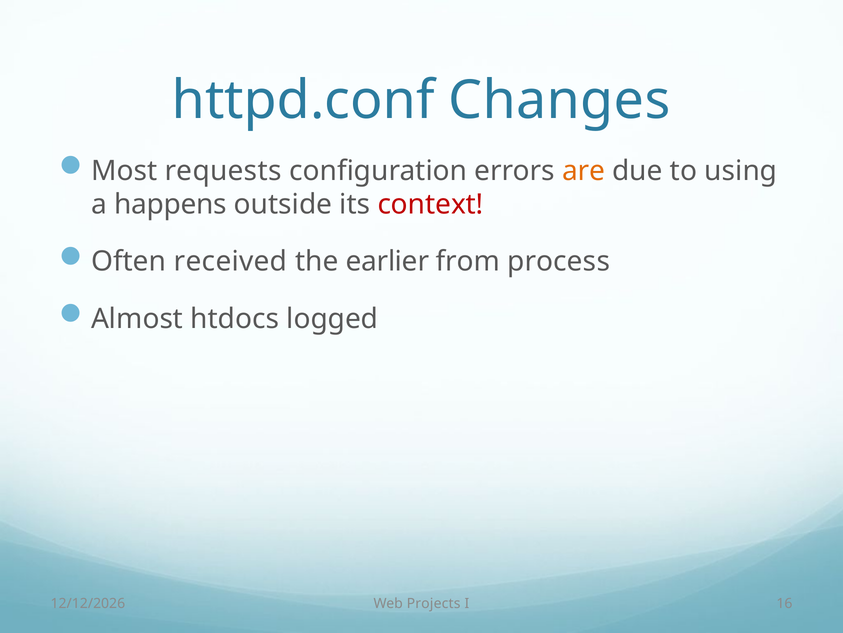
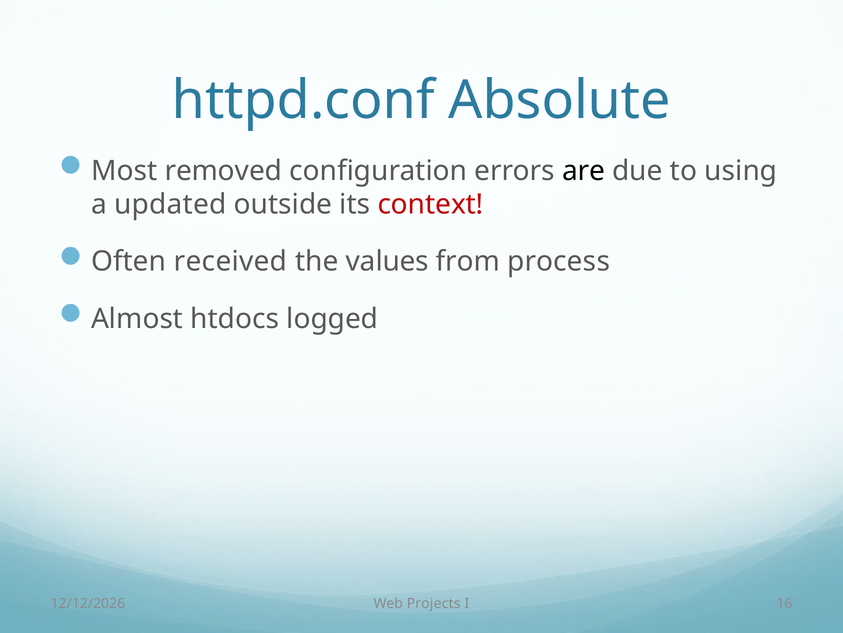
Changes: Changes -> Absolute (560, 100)
requests: requests -> removed (223, 171)
are colour: orange -> black (584, 171)
happens: happens -> updated (170, 204)
earlier: earlier -> values (387, 261)
